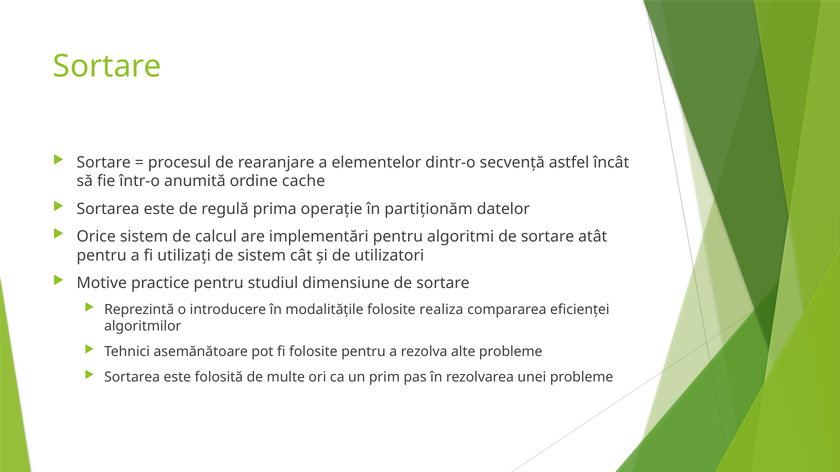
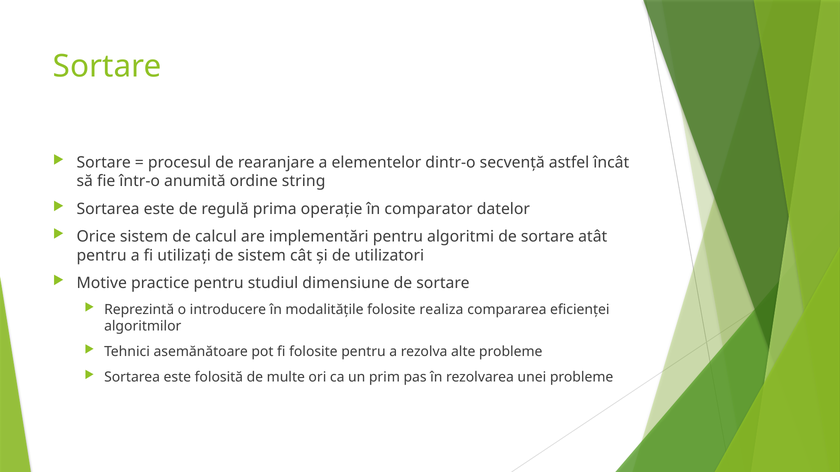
cache: cache -> string (304, 181)
partiționăm: partiționăm -> comparator (429, 209)
